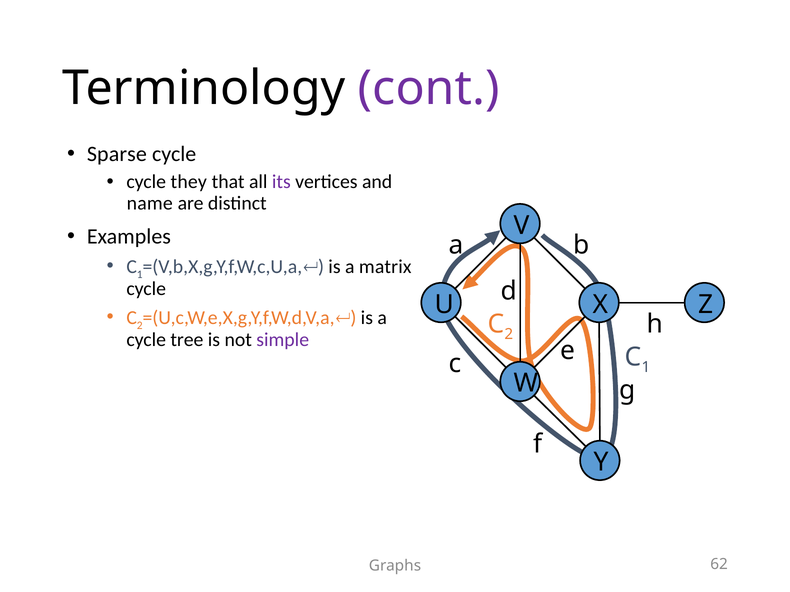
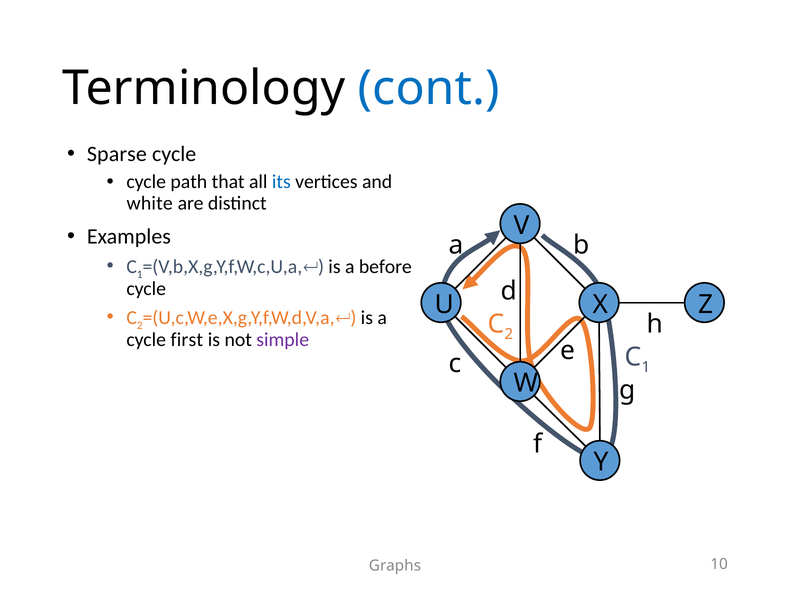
cont colour: purple -> blue (429, 88)
they: they -> path (189, 182)
its colour: purple -> blue (281, 182)
name: name -> white (150, 203)
matrix: matrix -> before (385, 267)
tree: tree -> first (187, 340)
62: 62 -> 10 (719, 565)
